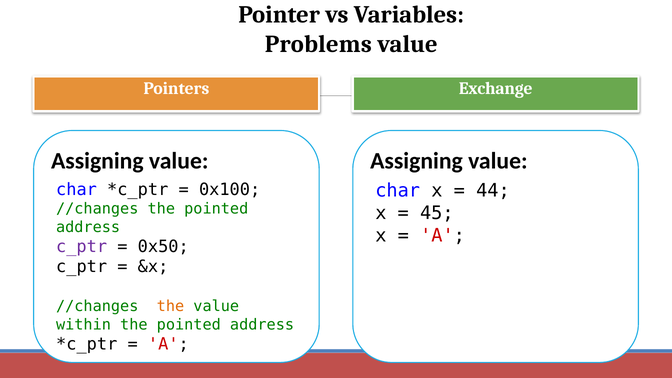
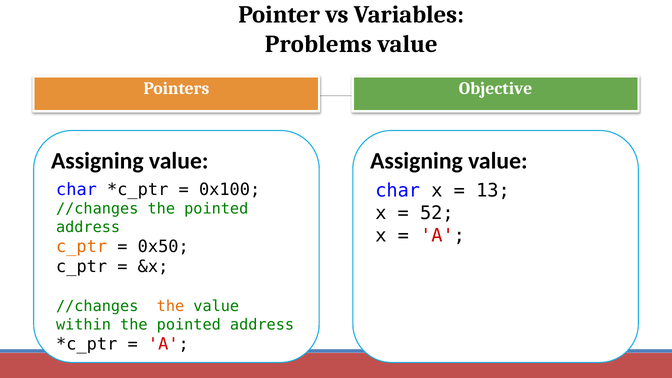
Exchange: Exchange -> Objective (496, 88)
44: 44 -> 13 (493, 191)
45: 45 -> 52 (437, 213)
c_ptr colour: purple -> orange (82, 247)
